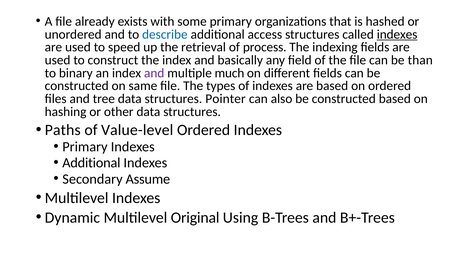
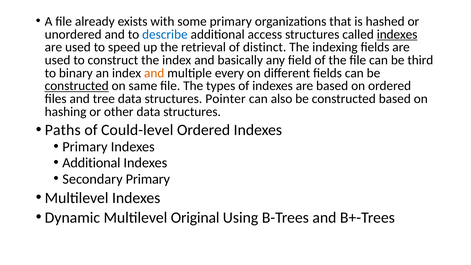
process: process -> distinct (265, 47)
than: than -> third (420, 60)
and colour: purple -> orange (154, 73)
much: much -> every (229, 73)
constructed underline: none -> present (77, 86)
Value-level: Value-level -> Could-level (137, 130)
Secondary Assume: Assume -> Primary (148, 179)
